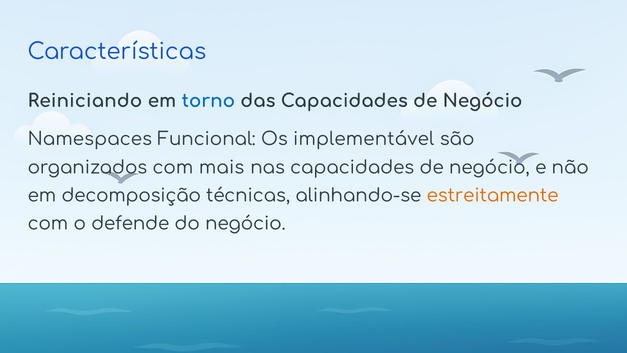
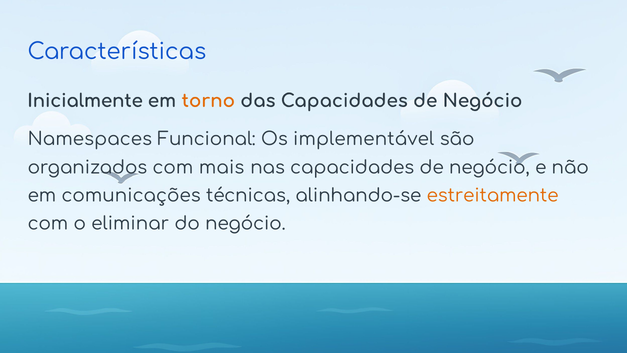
Reiniciando: Reiniciando -> Inicialmente (85, 101)
torno colour: blue -> orange (208, 101)
decomposição: decomposição -> comunicações (131, 195)
defende: defende -> eliminar (130, 224)
